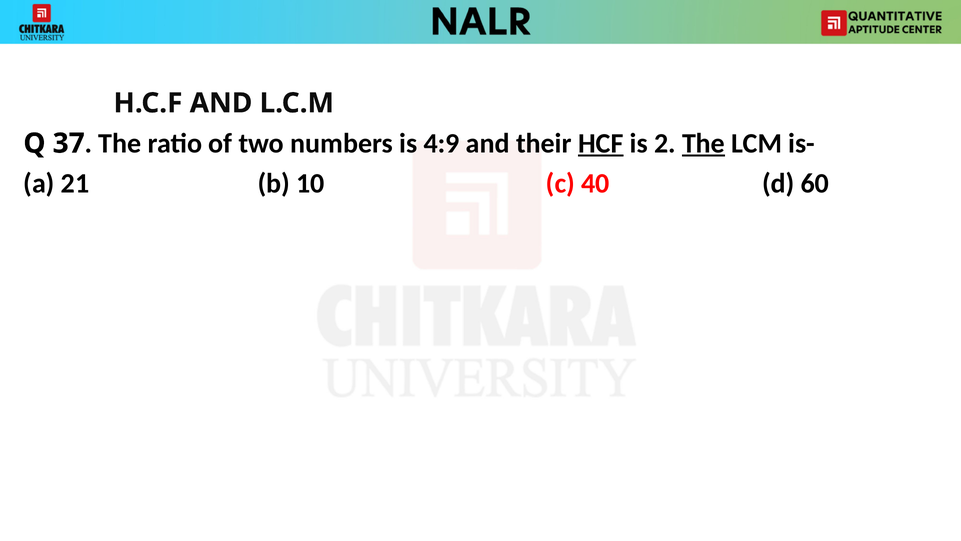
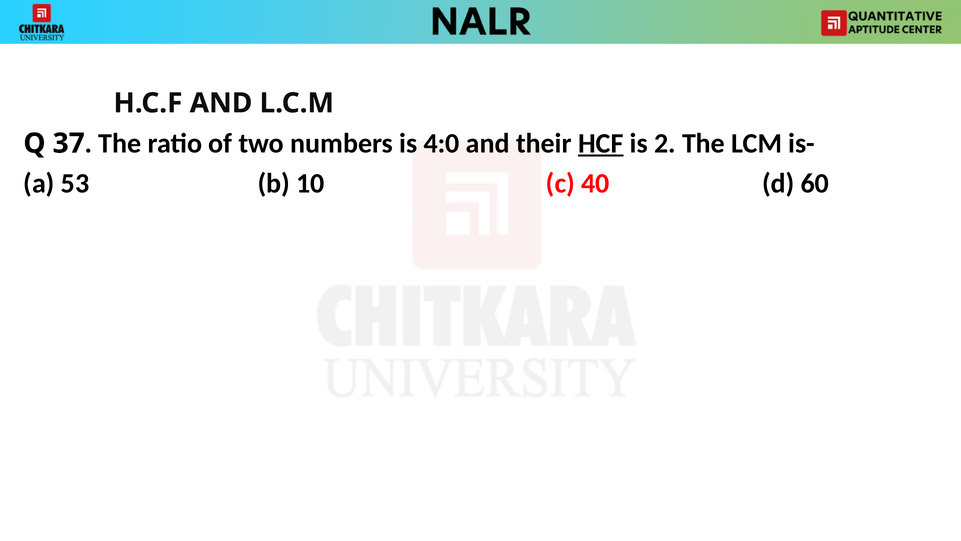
4:9: 4:9 -> 4:0 (442, 143)
The underline: present -> none (704, 143)
21: 21 -> 53 (75, 184)
